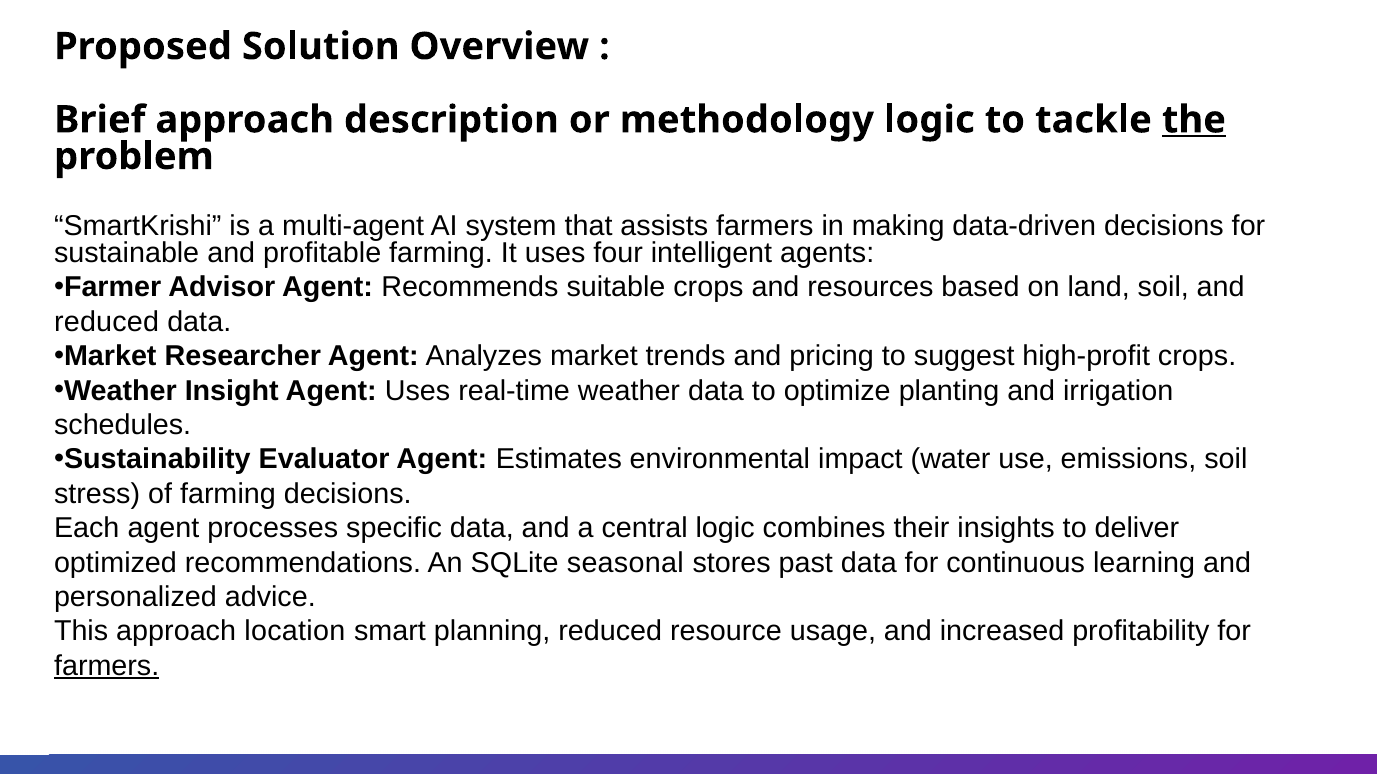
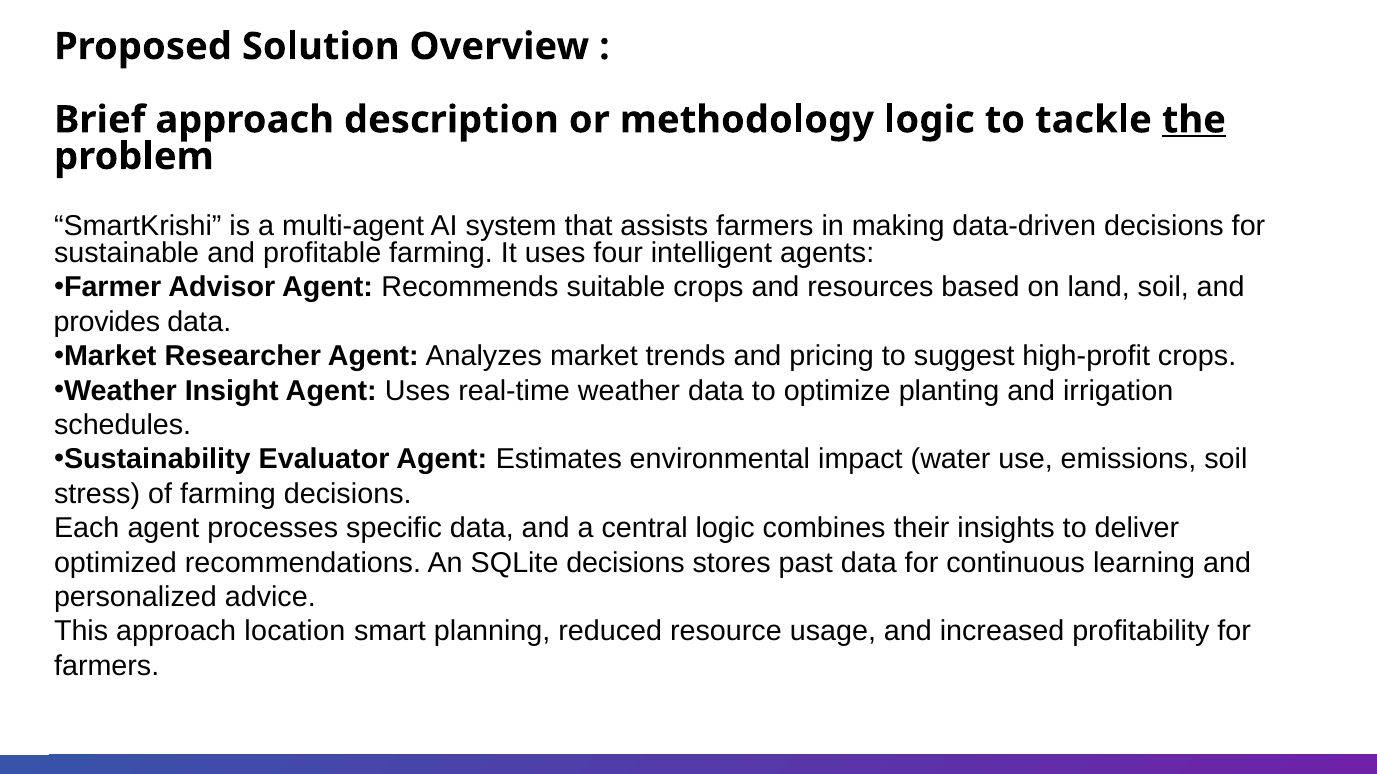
reduced: reduced -> provides (107, 322)
SQLite seasonal: seasonal -> decisions (626, 563)
farmers underline: present -> none (107, 666)
